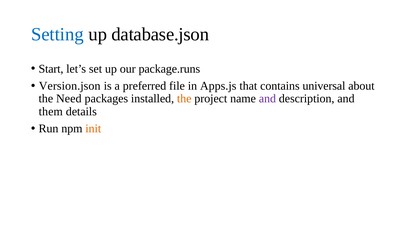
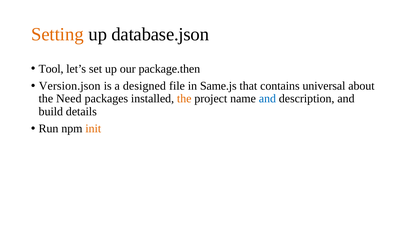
Setting colour: blue -> orange (57, 34)
Start: Start -> Tool (51, 69)
package.runs: package.runs -> package.then (169, 69)
preferred: preferred -> designed (144, 86)
Apps.js: Apps.js -> Same.js (218, 86)
and colour: purple -> blue (267, 99)
them: them -> build (51, 112)
